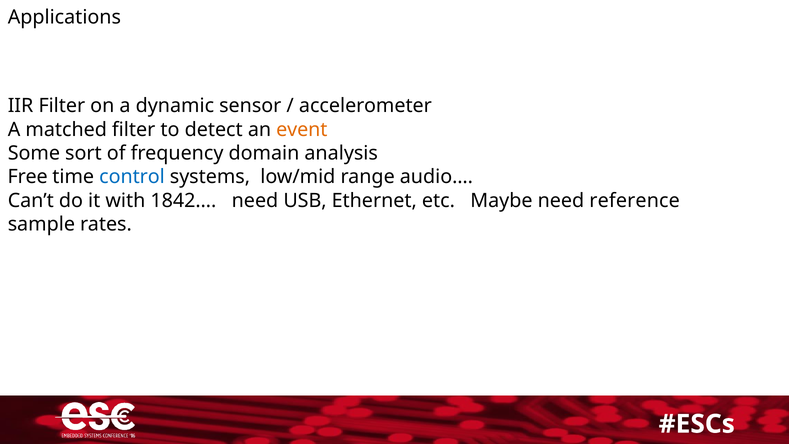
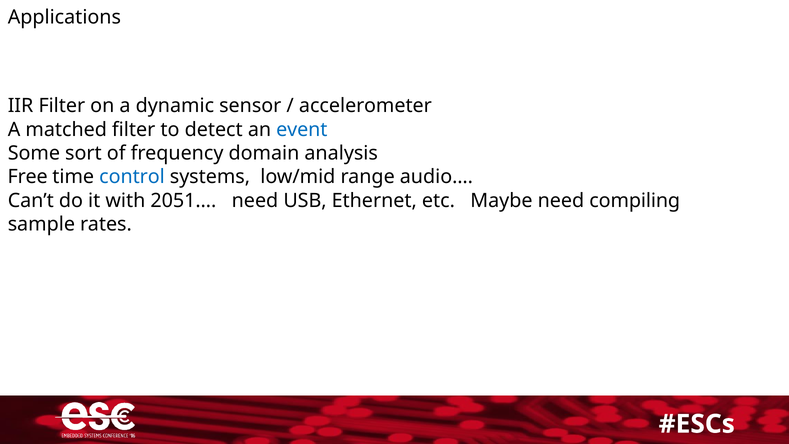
event colour: orange -> blue (302, 130)
1842…: 1842… -> 2051… (183, 201)
reference: reference -> compiling (635, 201)
